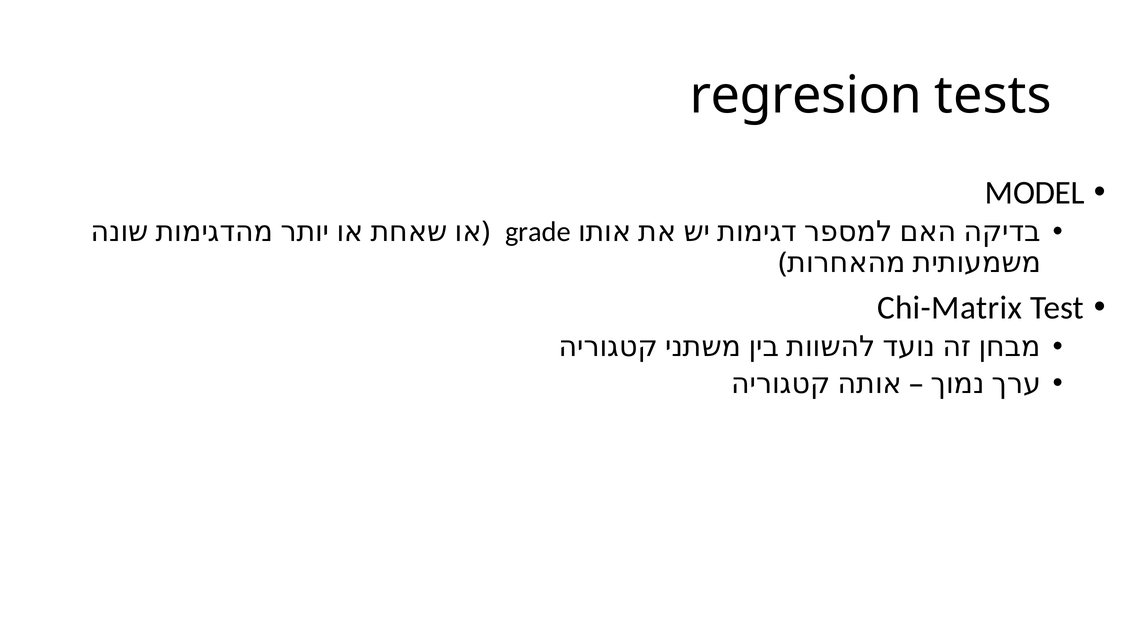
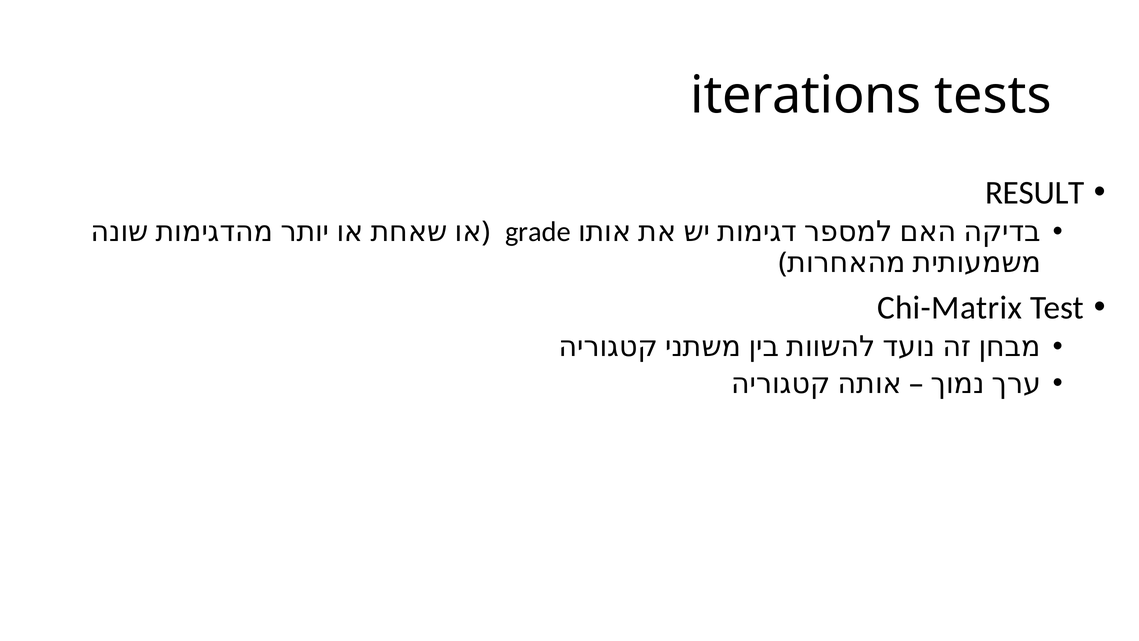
regresion: regresion -> iterations (806, 96)
MODEL: MODEL -> RESULT (1035, 193)
